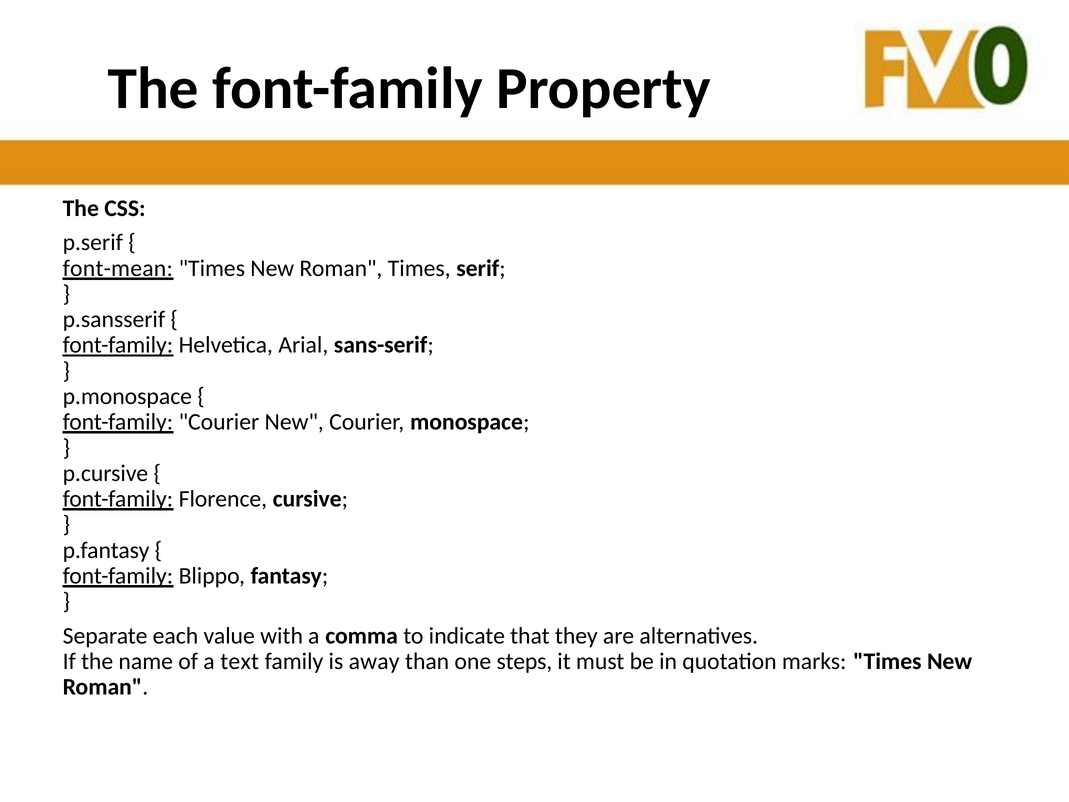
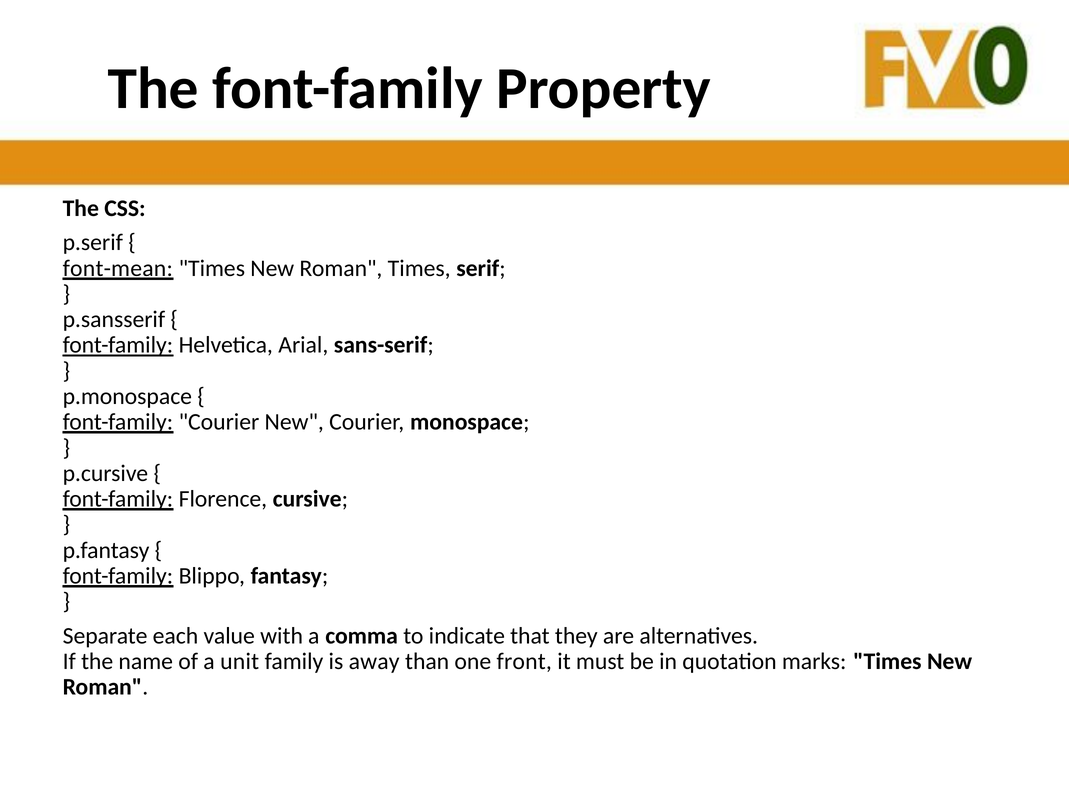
text: text -> unit (240, 661)
steps: steps -> front (524, 661)
